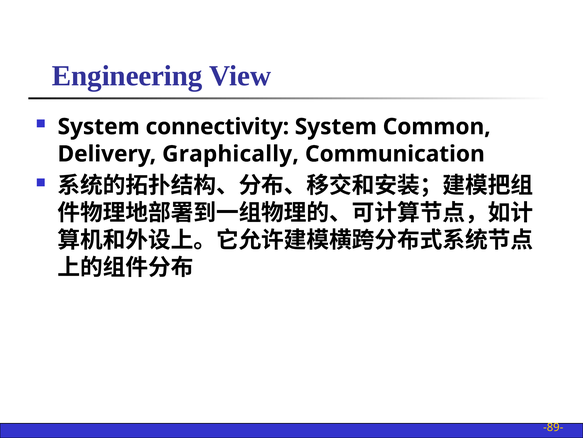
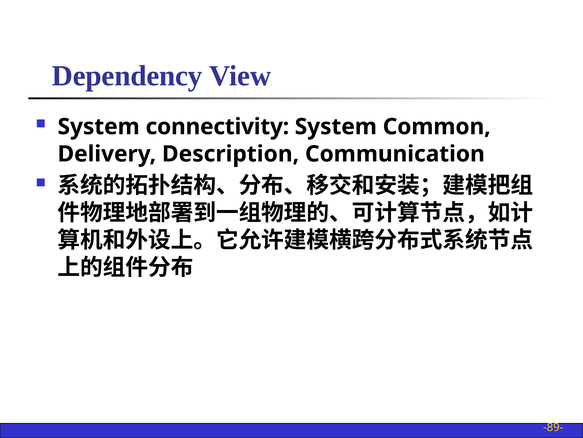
Engineering: Engineering -> Dependency (127, 76)
Graphically: Graphically -> Description (231, 154)
